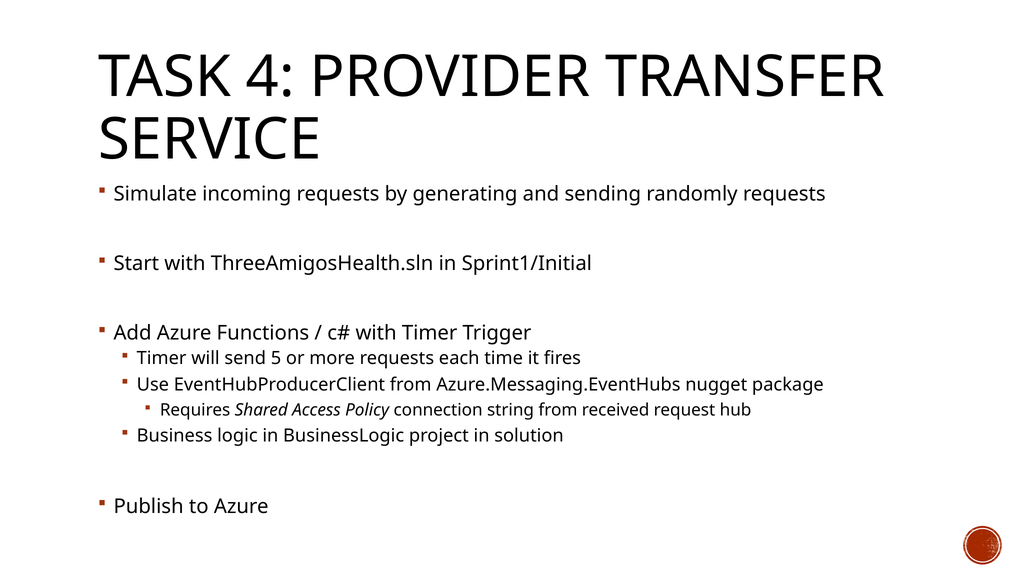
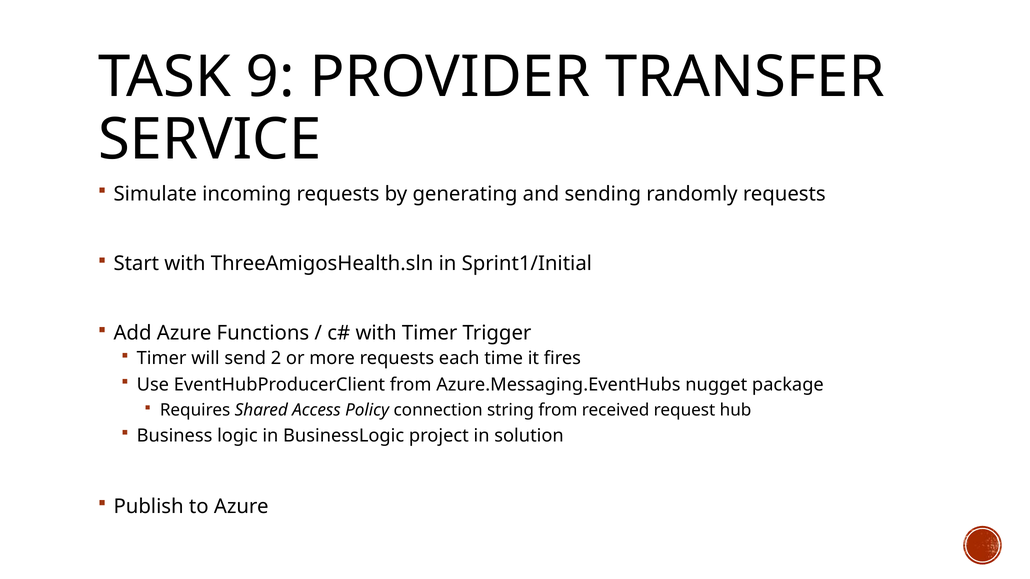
4: 4 -> 9 (270, 77)
5: 5 -> 2 (276, 359)
